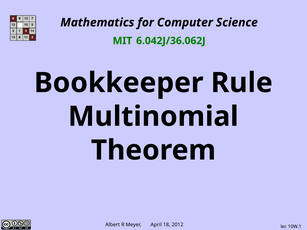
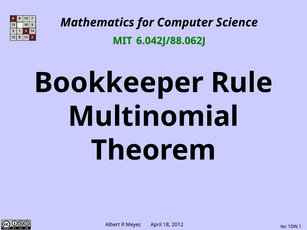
6.042J/36.062J: 6.042J/36.062J -> 6.042J/88.062J (171, 41)
